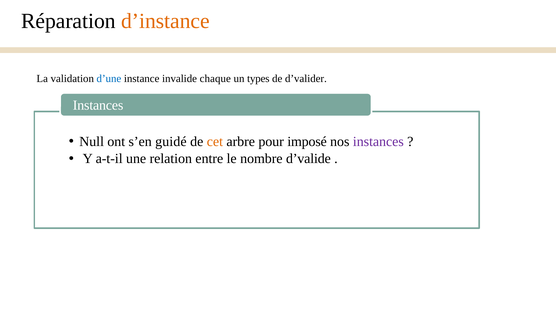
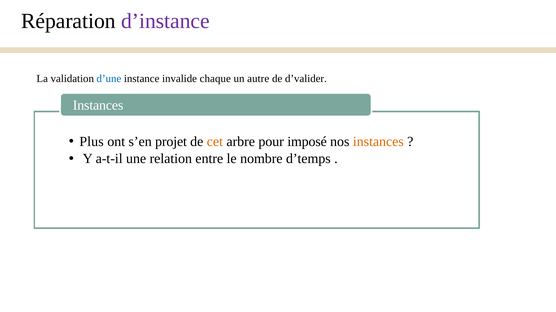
d’instance colour: orange -> purple (165, 21)
types: types -> autre (258, 79)
Null: Null -> Plus (92, 142)
guidé: guidé -> projet (171, 142)
instances colour: purple -> orange (378, 142)
d’valide: d’valide -> d’temps (308, 159)
